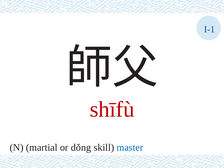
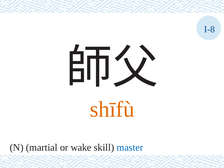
I-1: I-1 -> I-8 (210, 29)
shīfù colour: red -> orange (112, 109)
dǒng: dǒng -> wake (81, 147)
